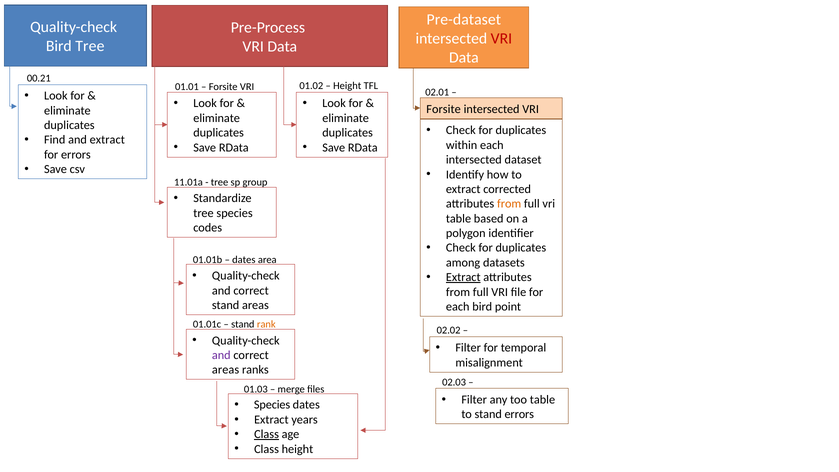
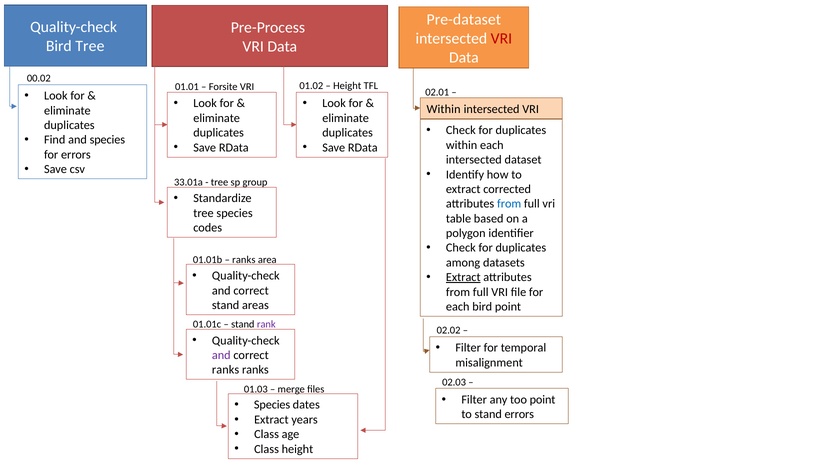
00.21: 00.21 -> 00.02 (39, 78)
Forsite: Forsite -> Within (444, 109)
and extract: extract -> species (107, 140)
11.01a: 11.01a -> 33.01a (188, 182)
from colour: orange -> blue (509, 204)
dates: dates -> ranks (244, 260)
rank colour: orange -> purple (266, 324)
areas: areas -> ranks (226, 370)
too table: table -> point (543, 400)
Class underline: present -> none (267, 434)
